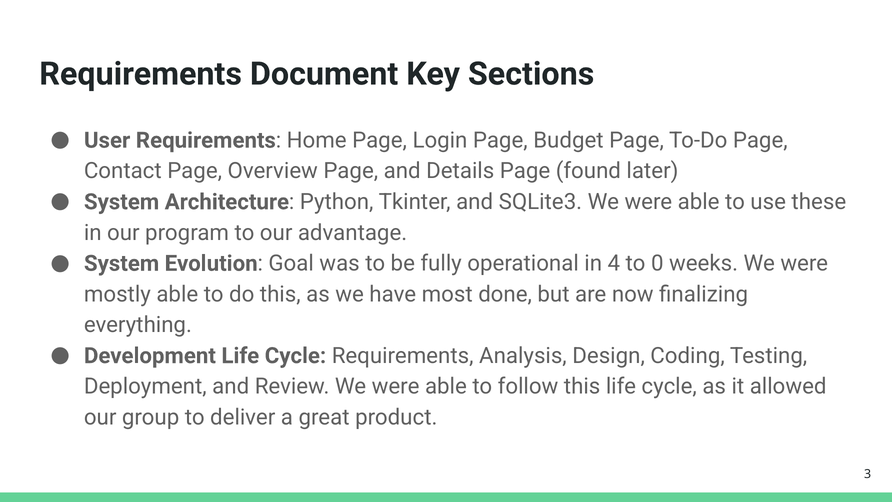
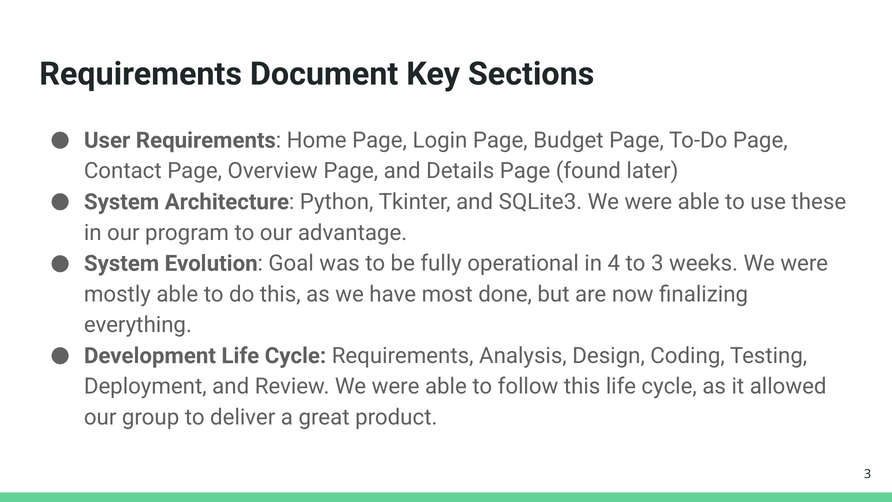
to 0: 0 -> 3 (657, 263)
